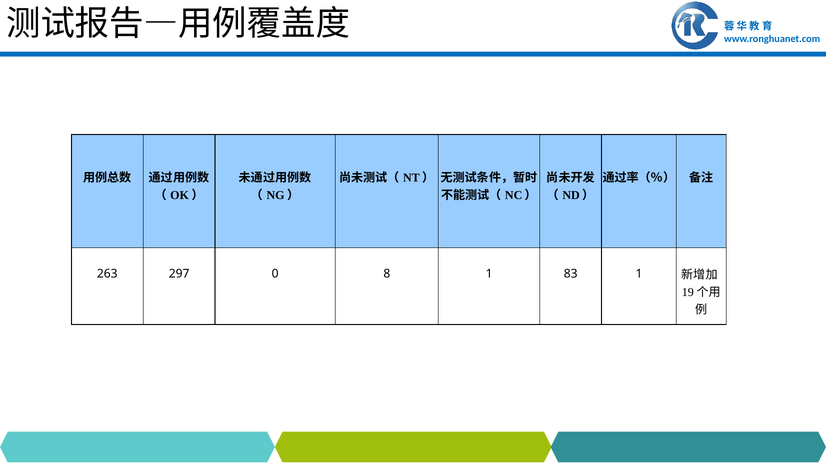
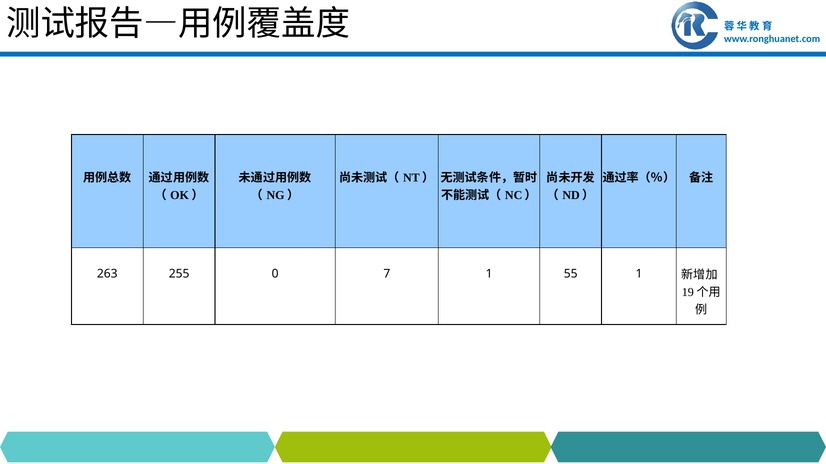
297: 297 -> 255 (179, 274)
8: 8 -> 7 (387, 274)
83: 83 -> 55 (571, 274)
